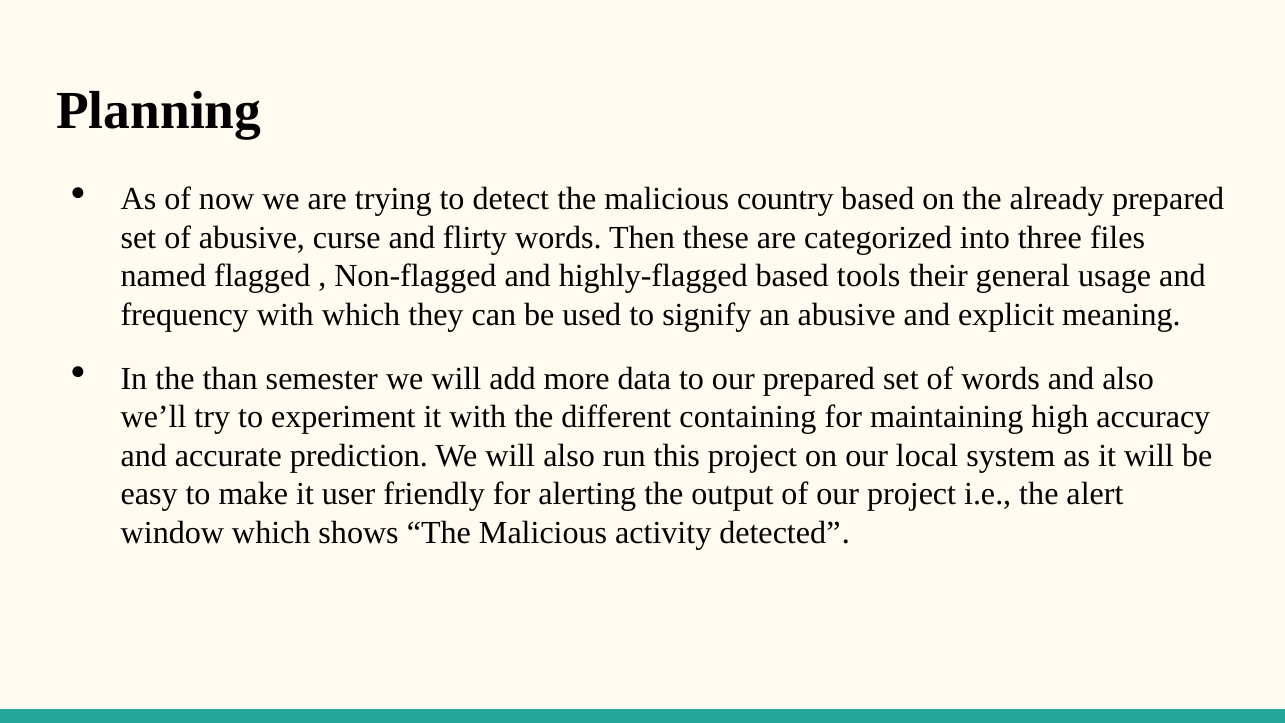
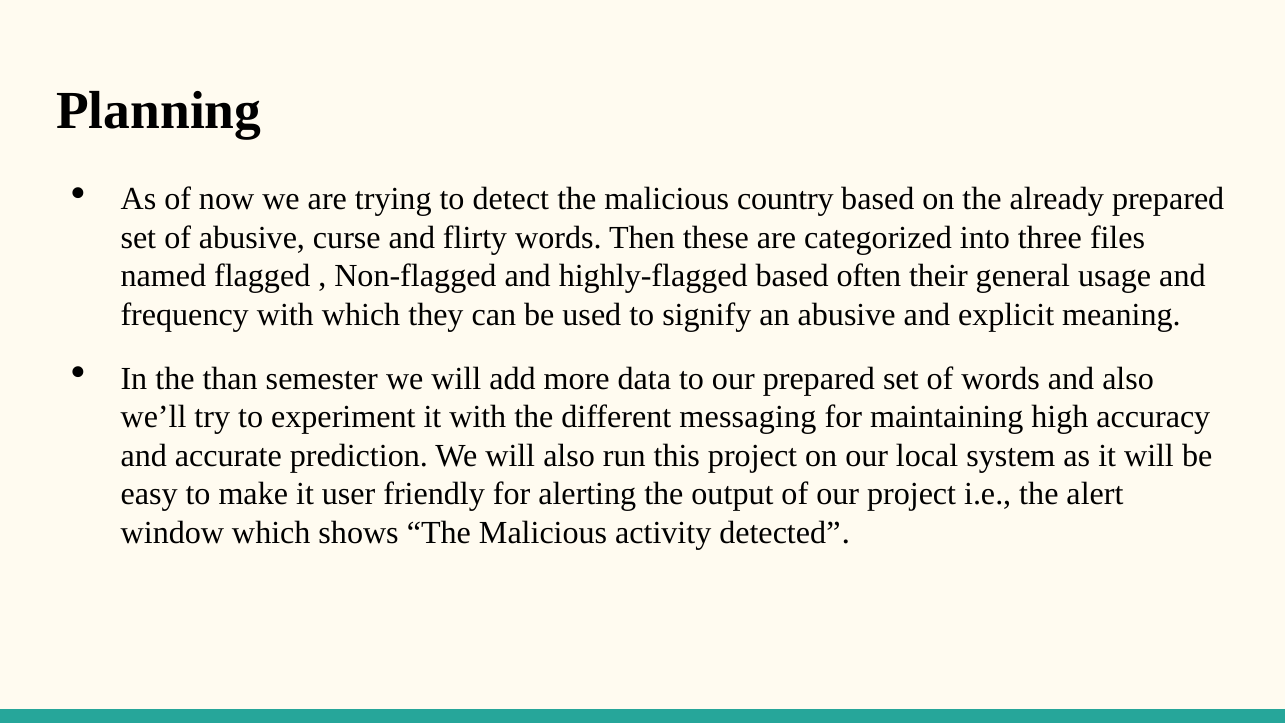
tools: tools -> often (869, 276)
containing: containing -> messaging (748, 417)
